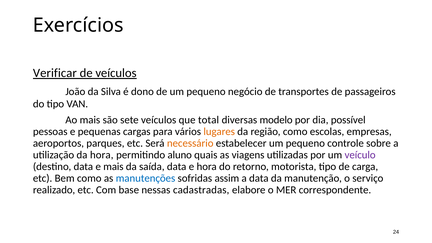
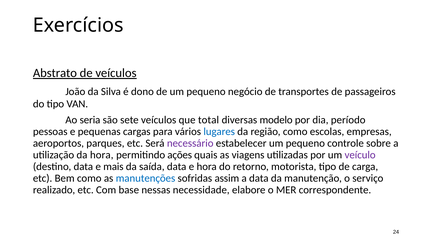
Verificar: Verificar -> Abstrato (55, 73)
Ao mais: mais -> seria (90, 120)
possível: possível -> período (348, 120)
lugares colour: orange -> blue (219, 132)
necessário colour: orange -> purple (190, 143)
aluno: aluno -> ações (180, 155)
cadastradas: cadastradas -> necessidade (201, 190)
